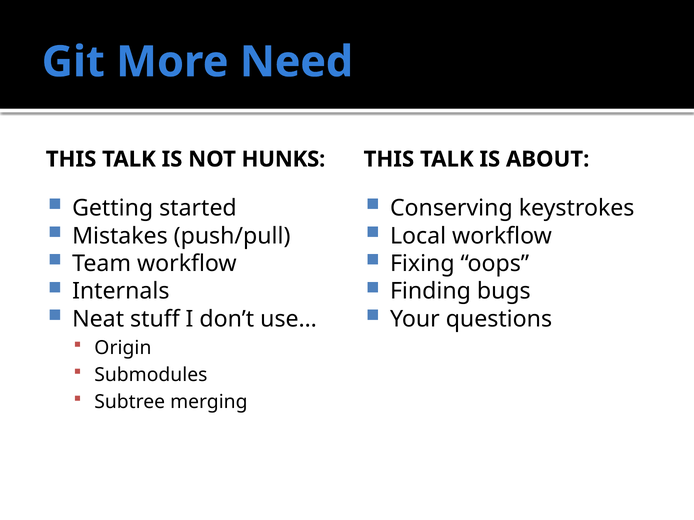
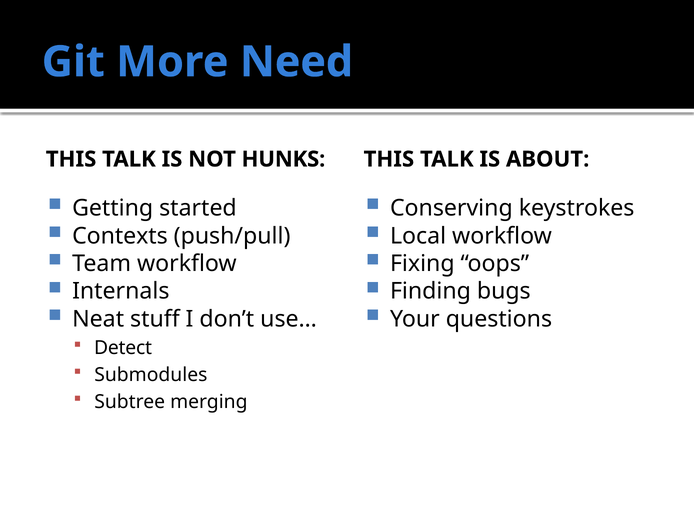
Mistakes: Mistakes -> Contexts (120, 236)
Origin: Origin -> Detect (123, 348)
